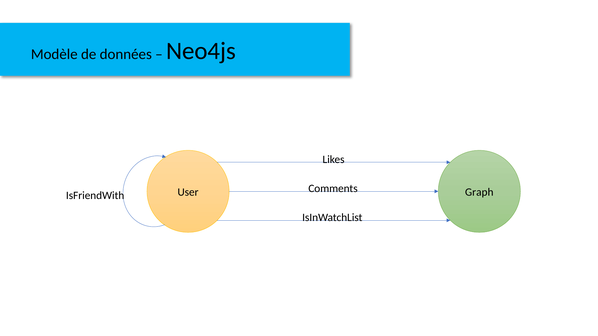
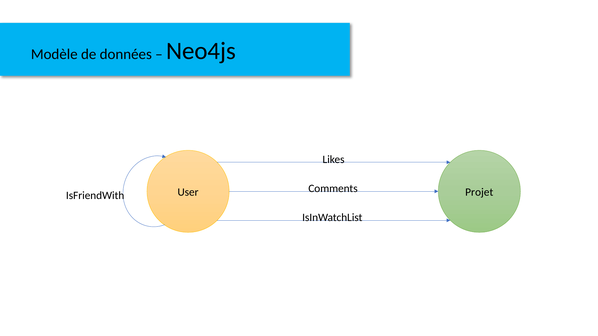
Graph: Graph -> Projet (479, 192)
